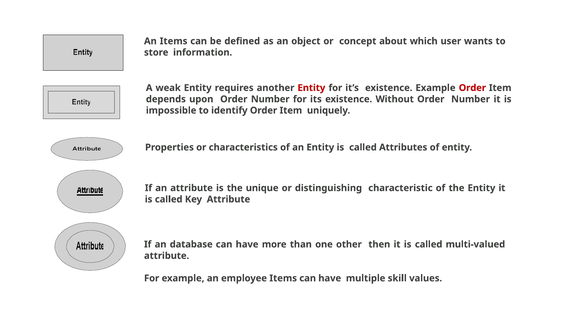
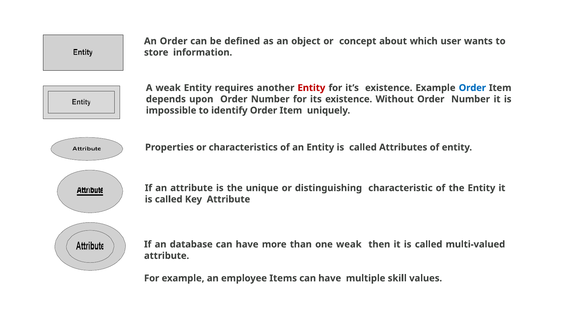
An Items: Items -> Order (174, 41)
Order colour: red -> blue (472, 88)
one other: other -> weak (349, 244)
